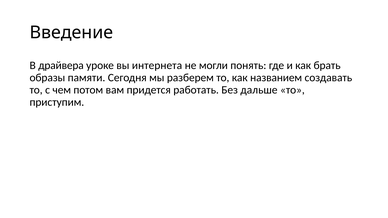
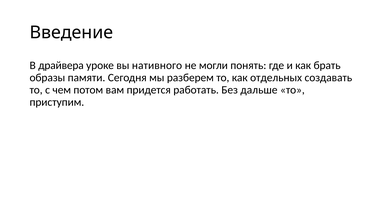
интернета: интернета -> нативного (157, 66)
названием: названием -> отдельных (276, 78)
